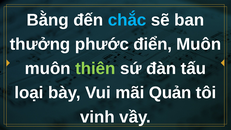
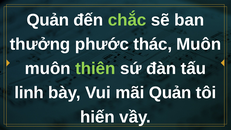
Bằng: Bằng -> Quản (48, 20)
chắc colour: light blue -> light green (127, 20)
điển: điển -> thác (153, 44)
loại: loại -> linh (29, 93)
vinh: vinh -> hiến (97, 117)
